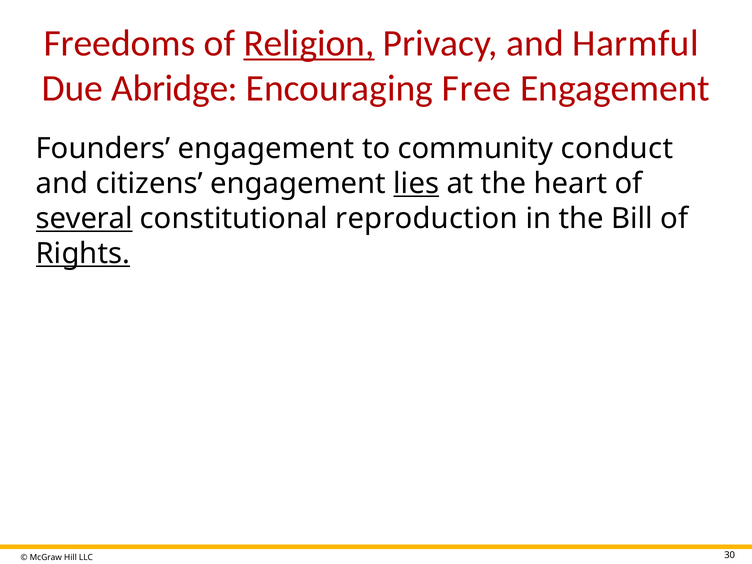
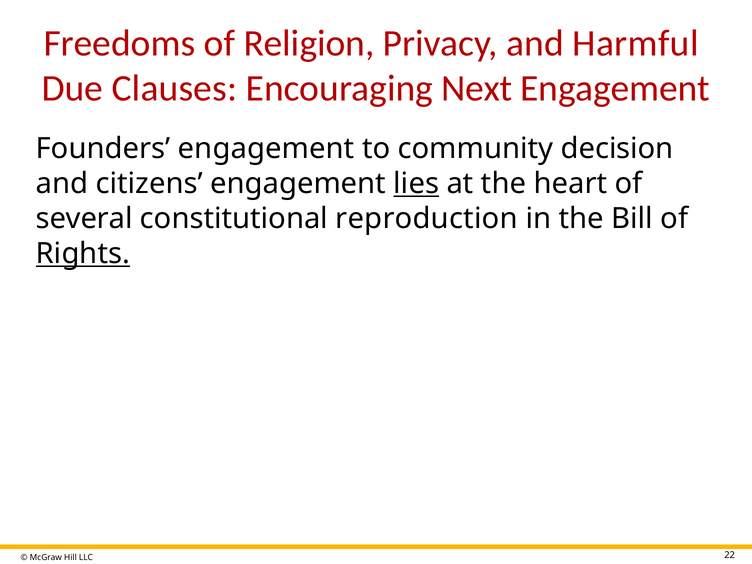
Religion underline: present -> none (309, 43)
Abridge: Abridge -> Clauses (174, 89)
Free: Free -> Next (477, 89)
conduct: conduct -> decision (617, 149)
several underline: present -> none (84, 219)
30: 30 -> 22 (730, 555)
